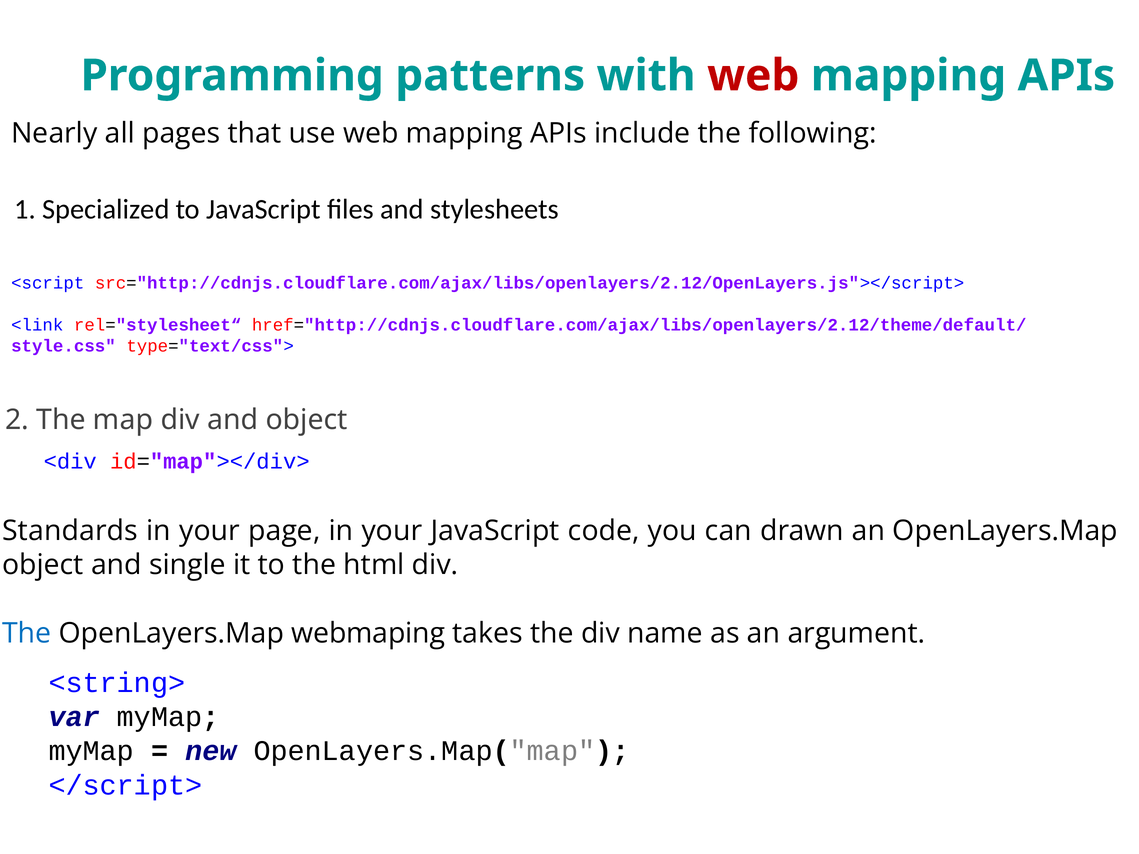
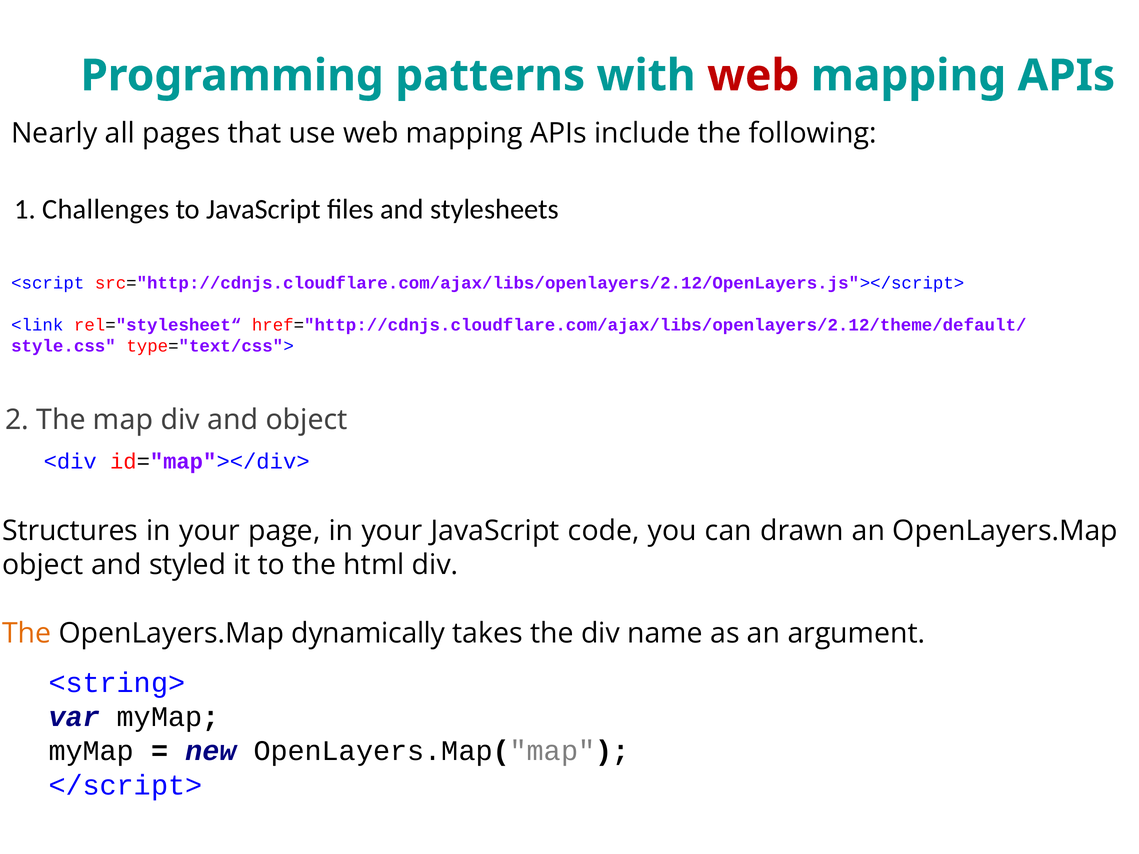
Specialized: Specialized -> Challenges (106, 209)
Standards: Standards -> Structures (70, 531)
single: single -> styled (188, 565)
The colour: blue -> orange (27, 633)
webmaping: webmaping -> dynamically (368, 633)
